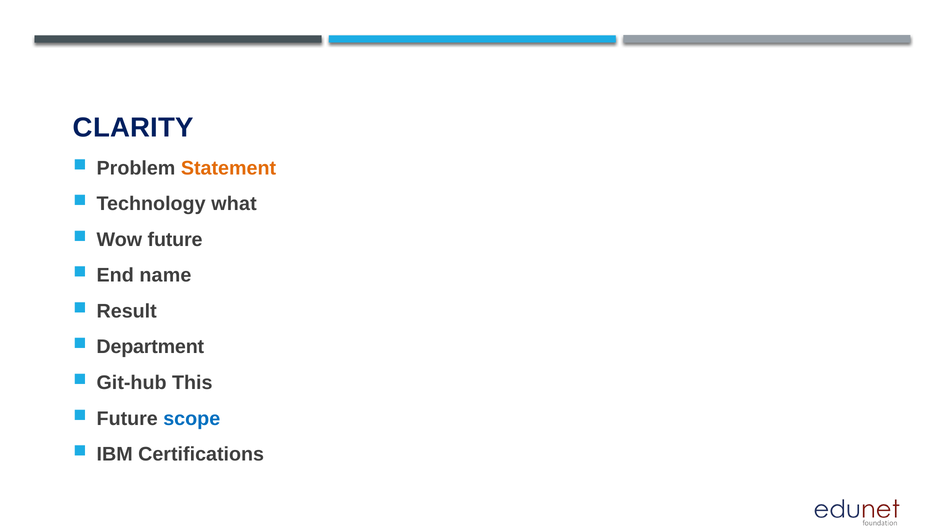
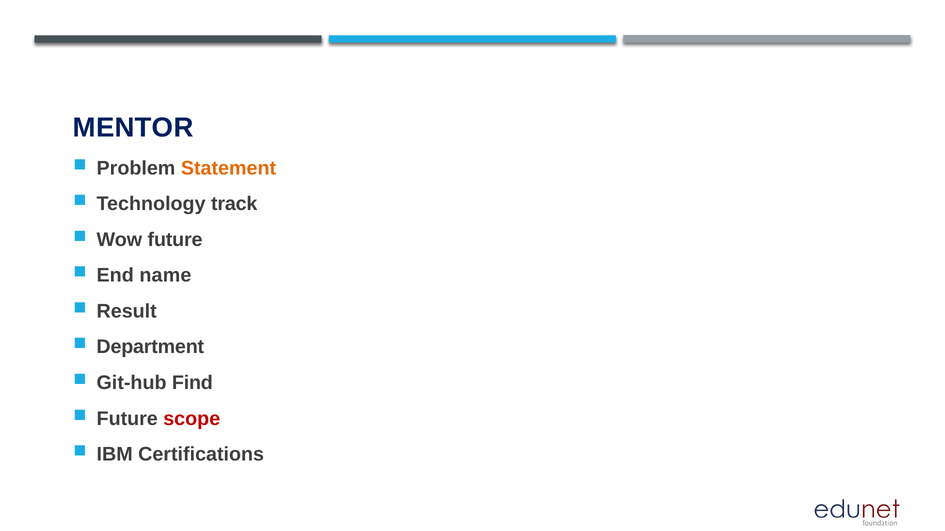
CLARITY: CLARITY -> MENTOR (133, 128)
what: what -> track (234, 204)
This: This -> Find (192, 383)
scope colour: blue -> red (192, 419)
